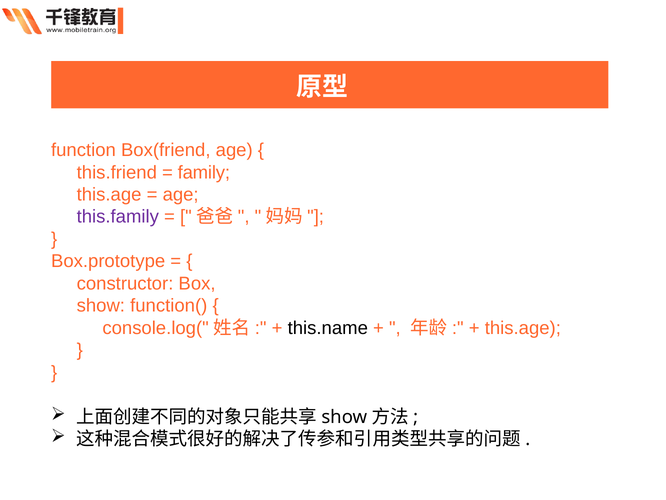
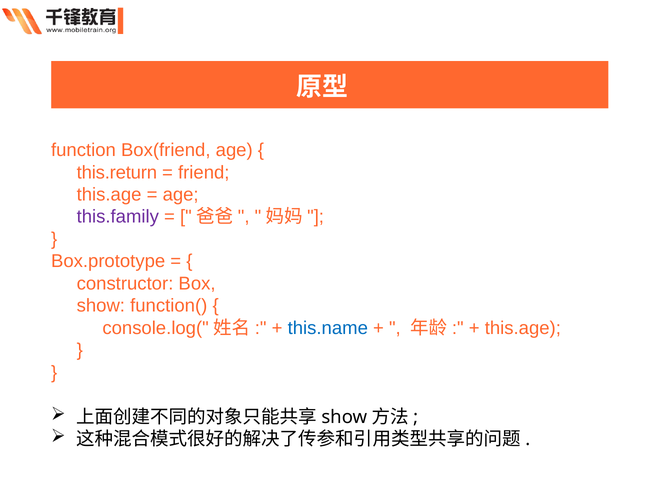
this.friend: this.friend -> this.return (117, 172)
family: family -> friend (204, 172)
this.name colour: black -> blue (328, 328)
